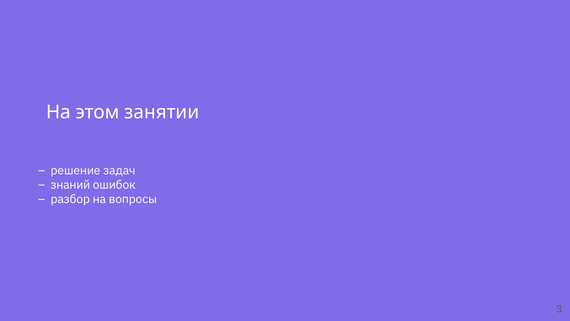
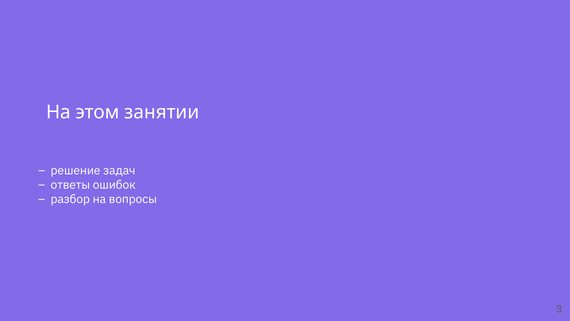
знаний: знаний -> ответы (70, 185)
